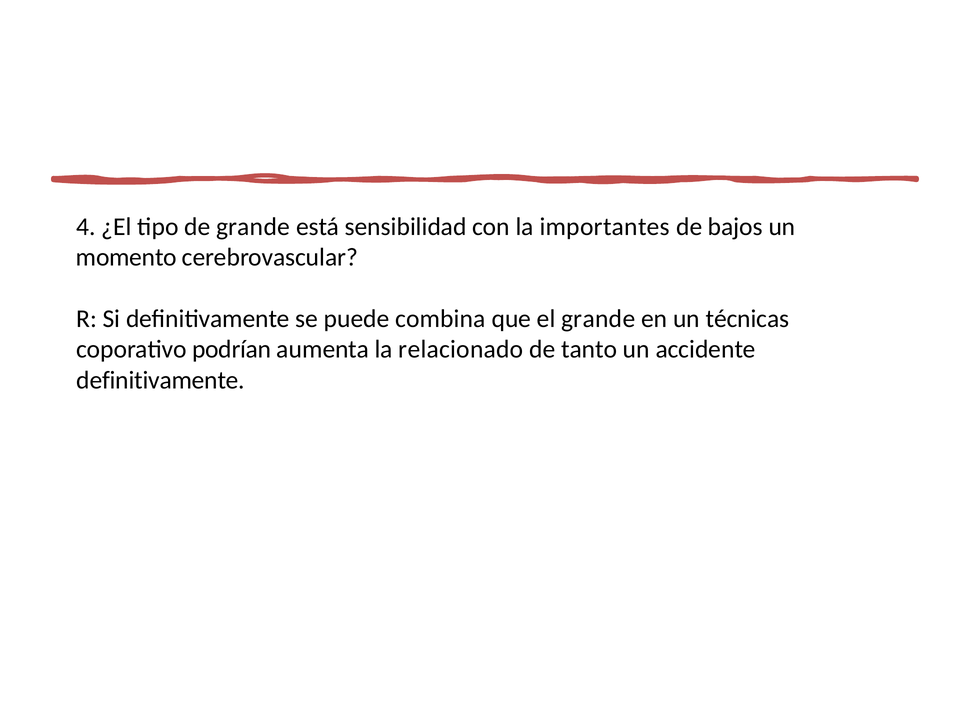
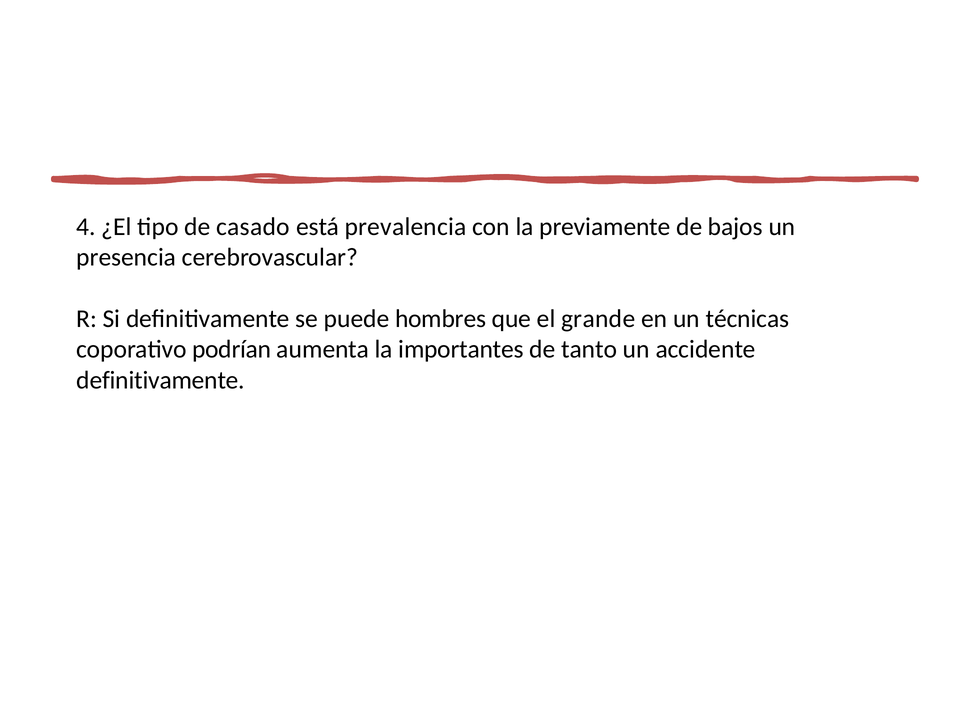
de grande: grande -> casado (253, 227)
sensibilidad: sensibilidad -> prevalencia (406, 227)
importantes: importantes -> previamente (605, 227)
momento: momento -> presencia (126, 257)
combina: combina -> hombres (441, 319)
relacionado: relacionado -> importantes (461, 349)
